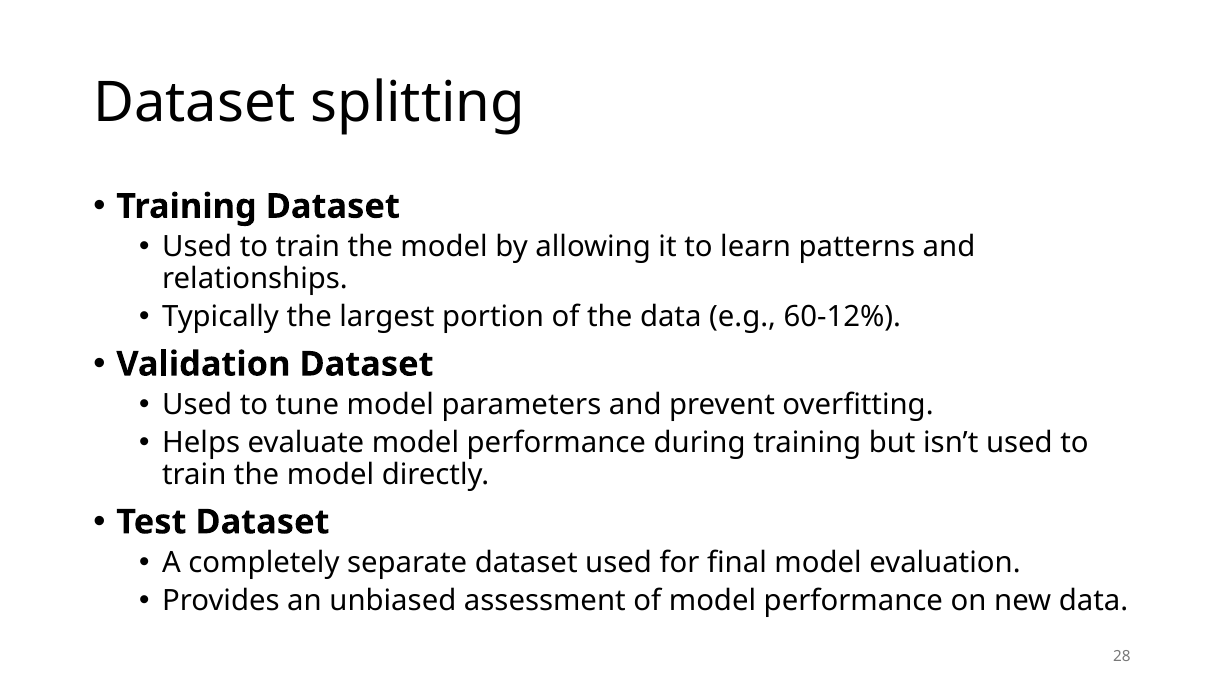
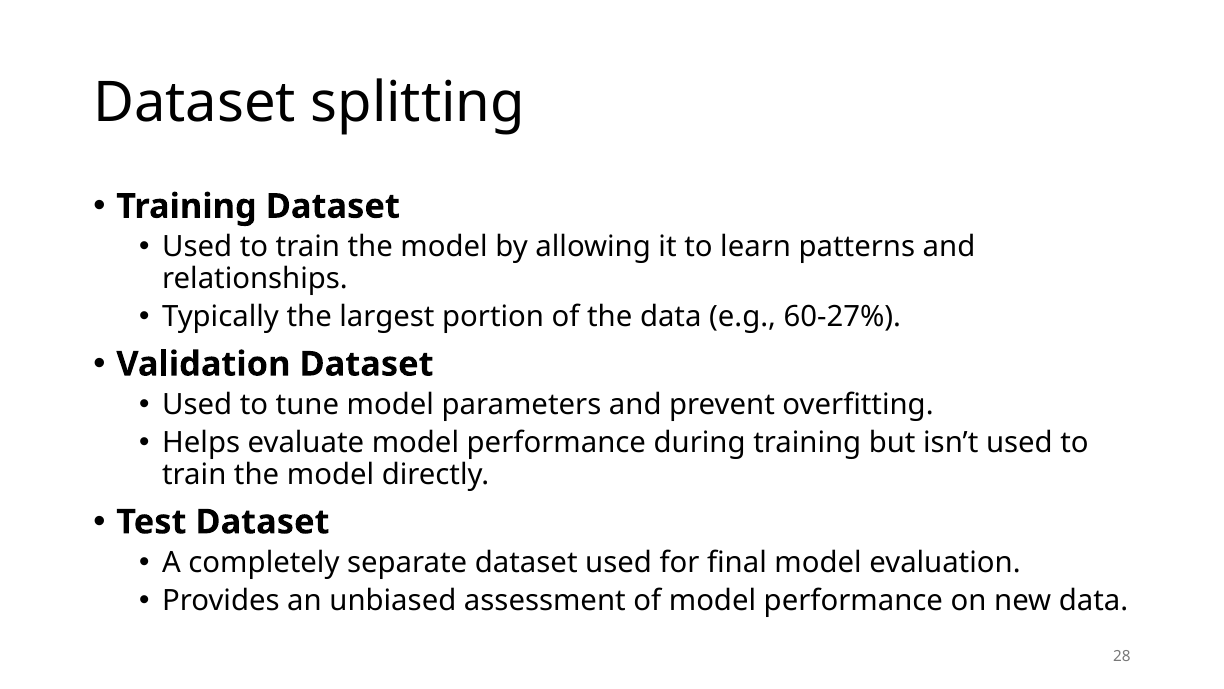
60-12%: 60-12% -> 60-27% (842, 317)
